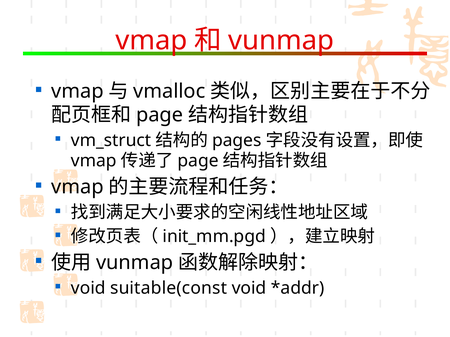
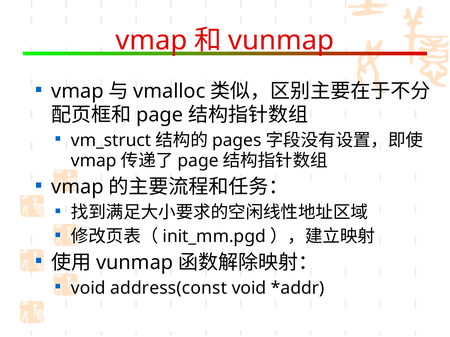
suitable(const: suitable(const -> address(const (169, 288)
